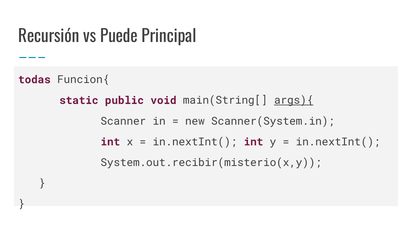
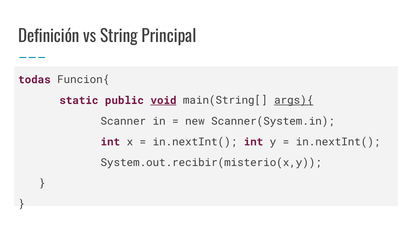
Recursión: Recursión -> Definición (49, 37)
Puede: Puede -> String (119, 37)
void underline: none -> present (163, 100)
